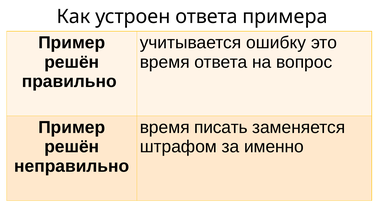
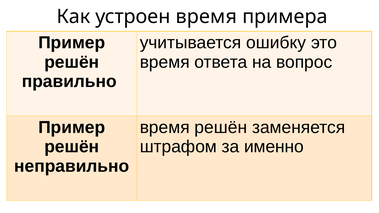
устроен ответа: ответа -> время (206, 17)
время писать: писать -> решён (221, 127)
